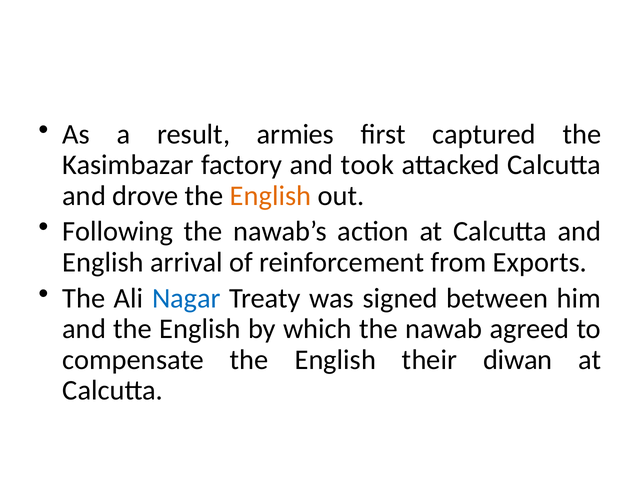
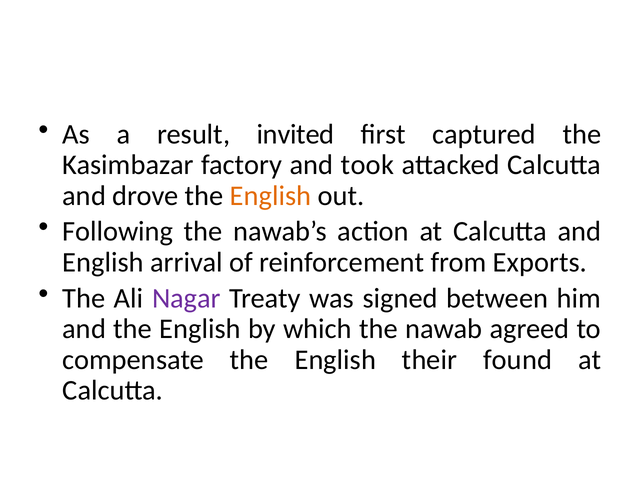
armies: armies -> invited (296, 134)
Nagar colour: blue -> purple (186, 298)
diwan: diwan -> found (518, 360)
